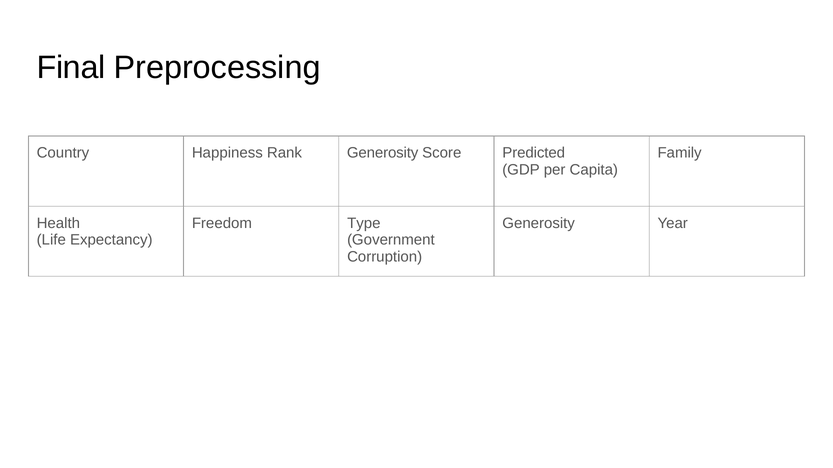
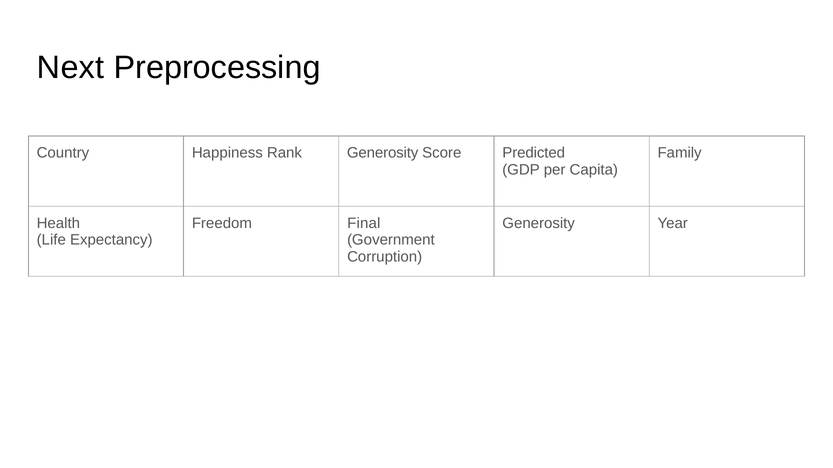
Final: Final -> Next (71, 67)
Type: Type -> Final (364, 223)
